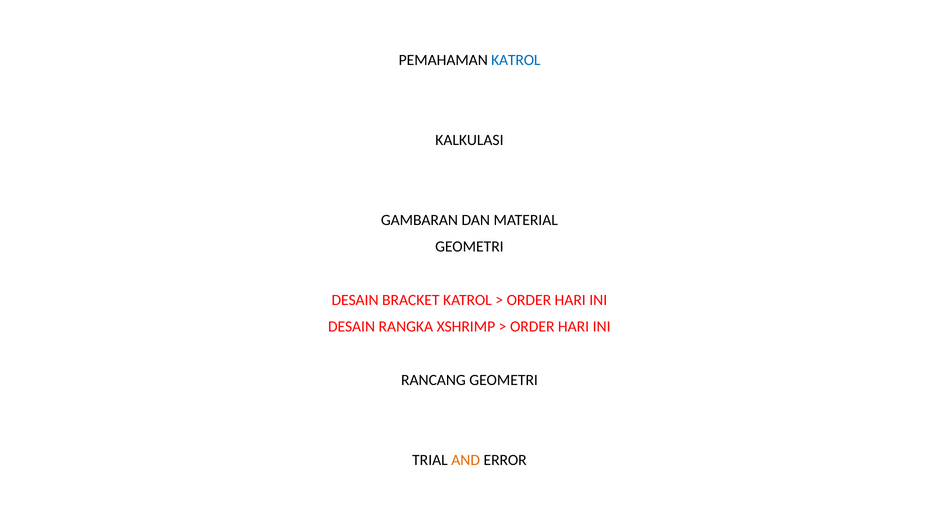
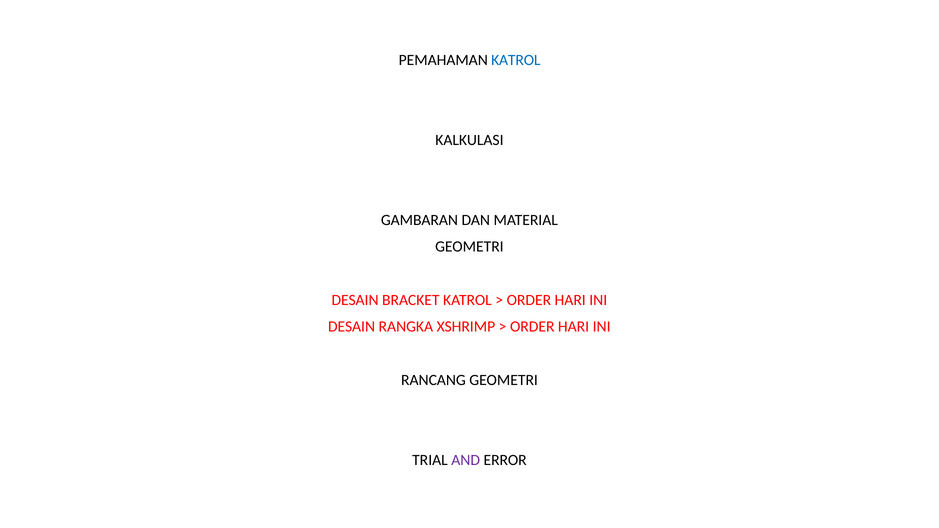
AND colour: orange -> purple (466, 460)
